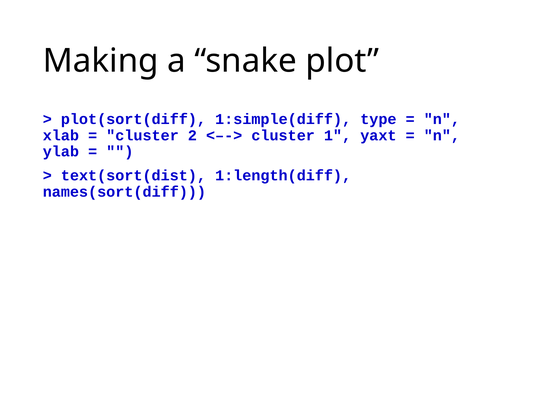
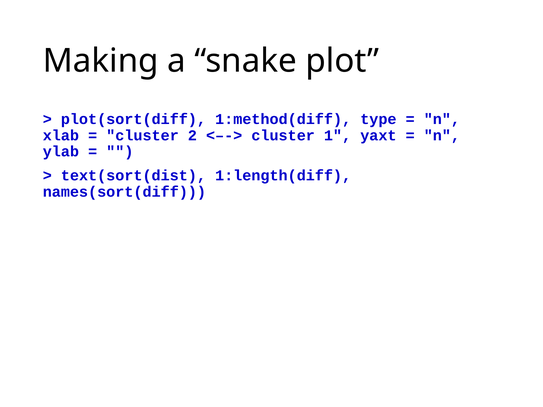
1:simple(diff: 1:simple(diff -> 1:method(diff (283, 119)
